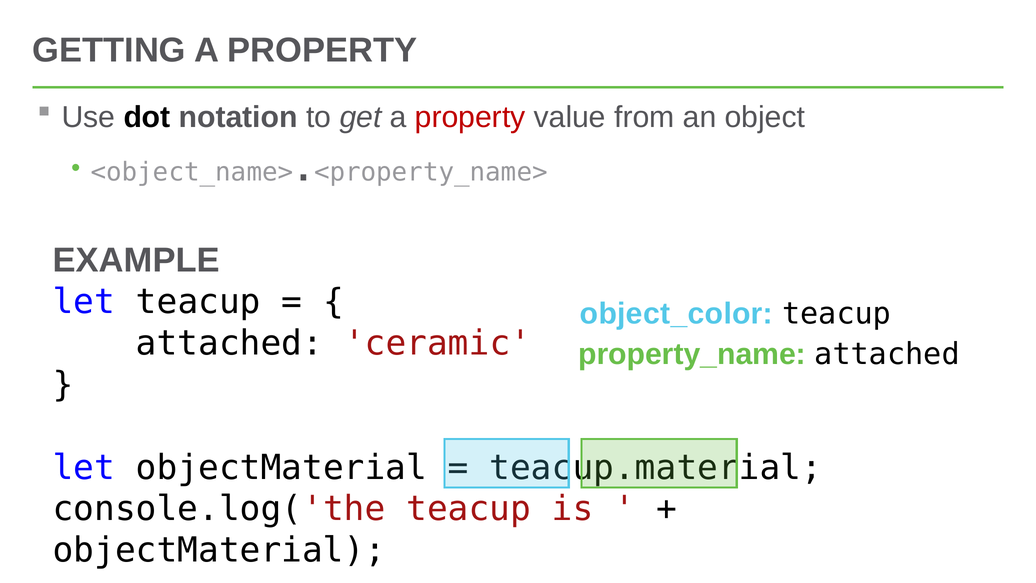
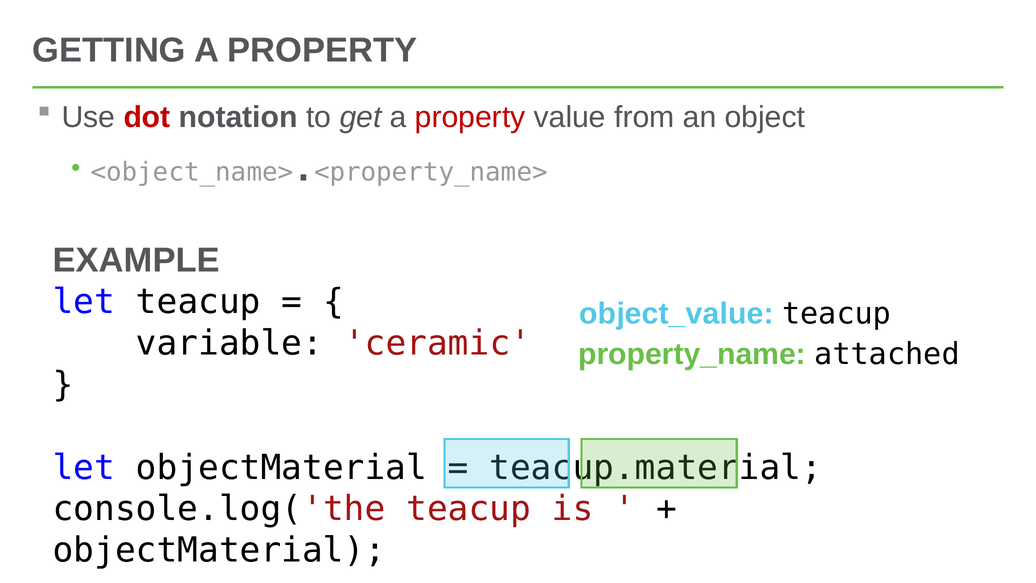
dot colour: black -> red (147, 117)
object_color: object_color -> object_value (677, 314)
attached: attached -> variable (229, 343)
